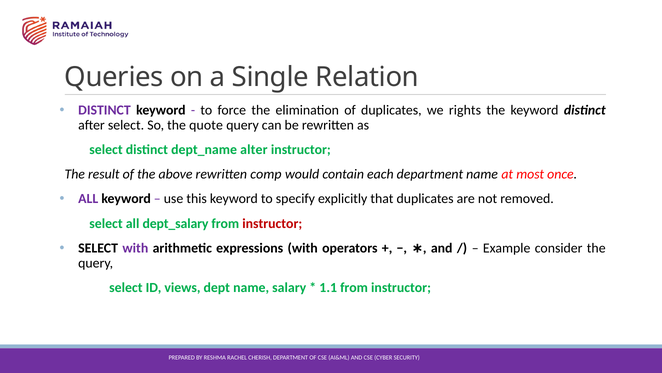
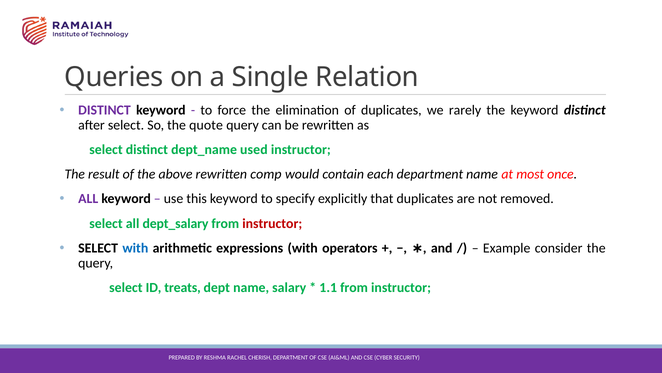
rights: rights -> rarely (465, 110)
alter: alter -> used (254, 149)
with colour: purple -> blue (135, 248)
views: views -> treats (183, 287)
